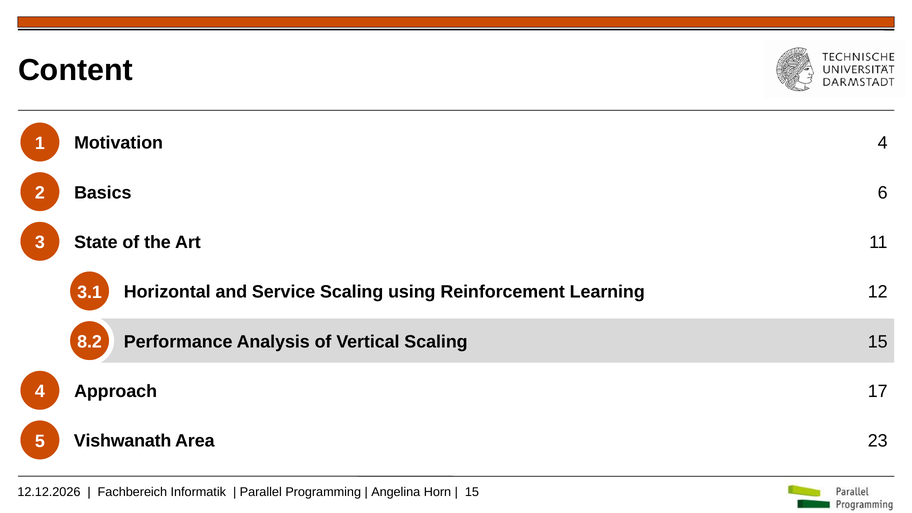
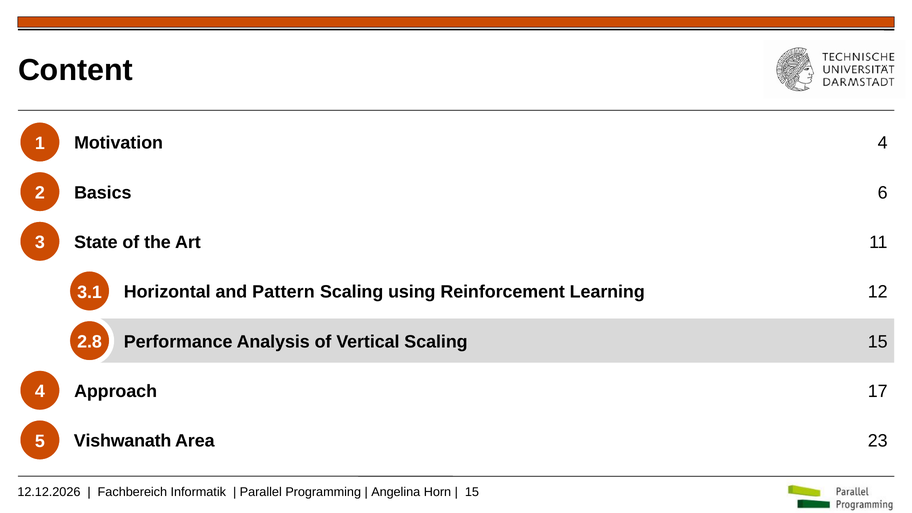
Service: Service -> Pattern (283, 292)
8.2: 8.2 -> 2.8 (90, 342)
